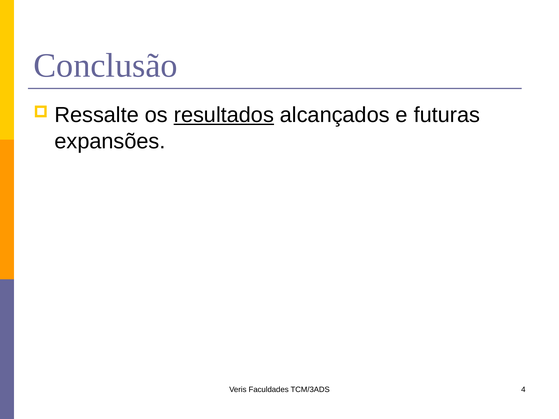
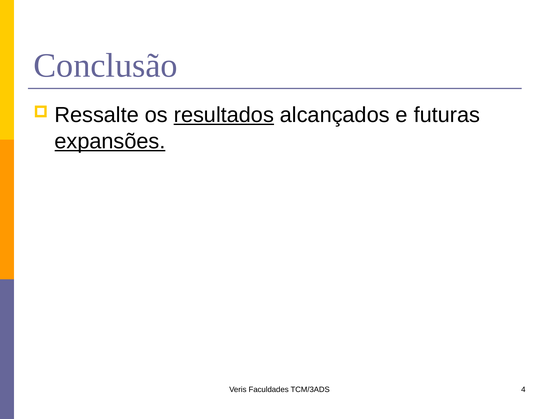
expansões underline: none -> present (110, 141)
